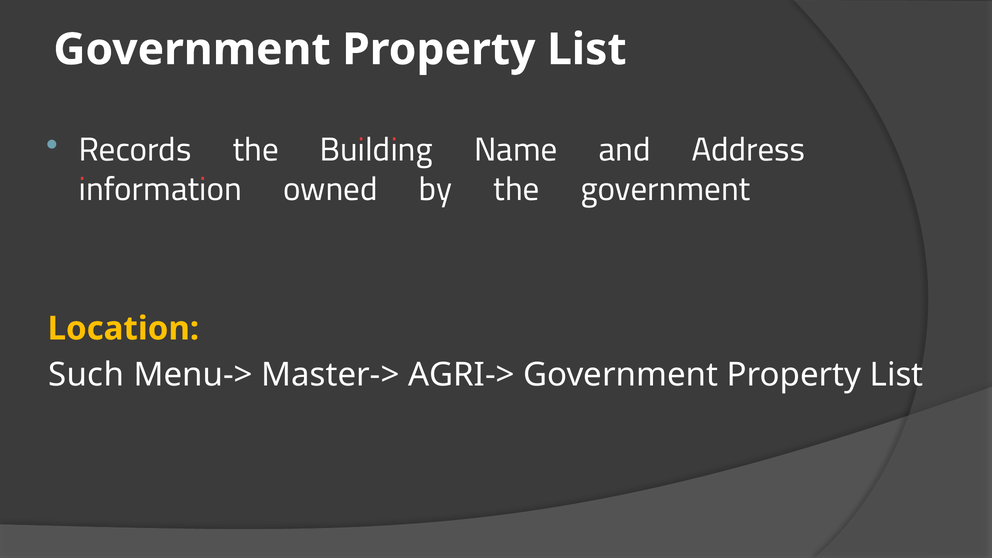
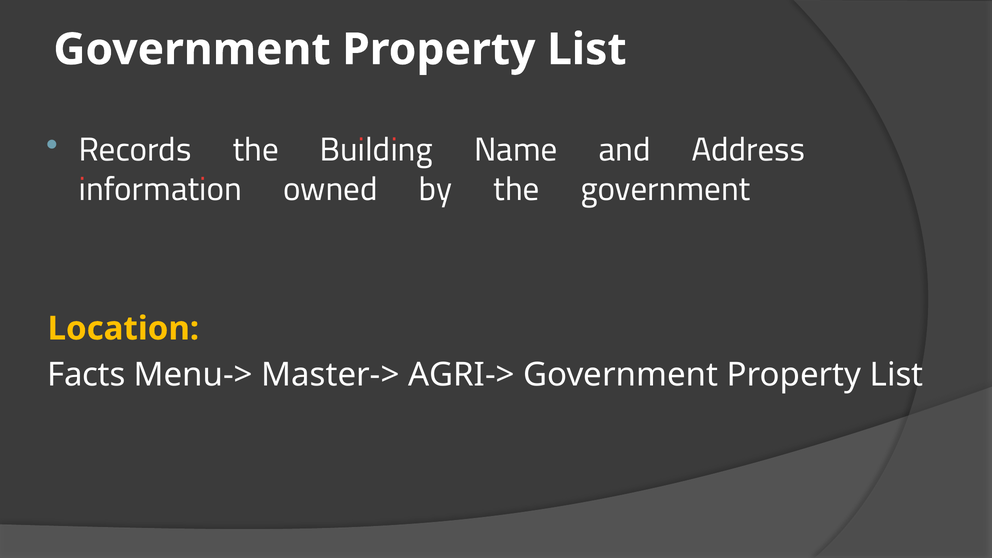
Such: Such -> Facts (86, 375)
